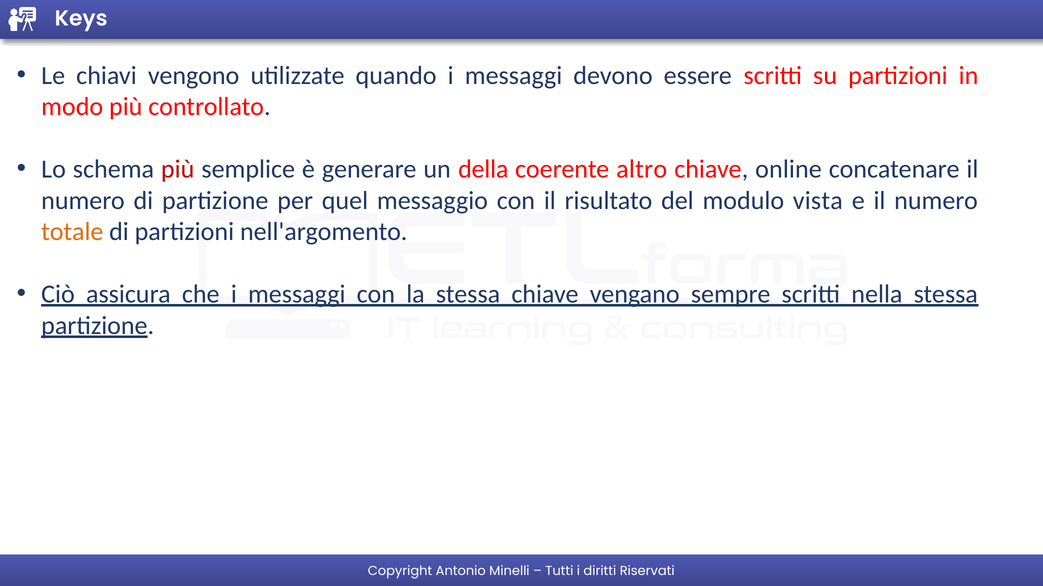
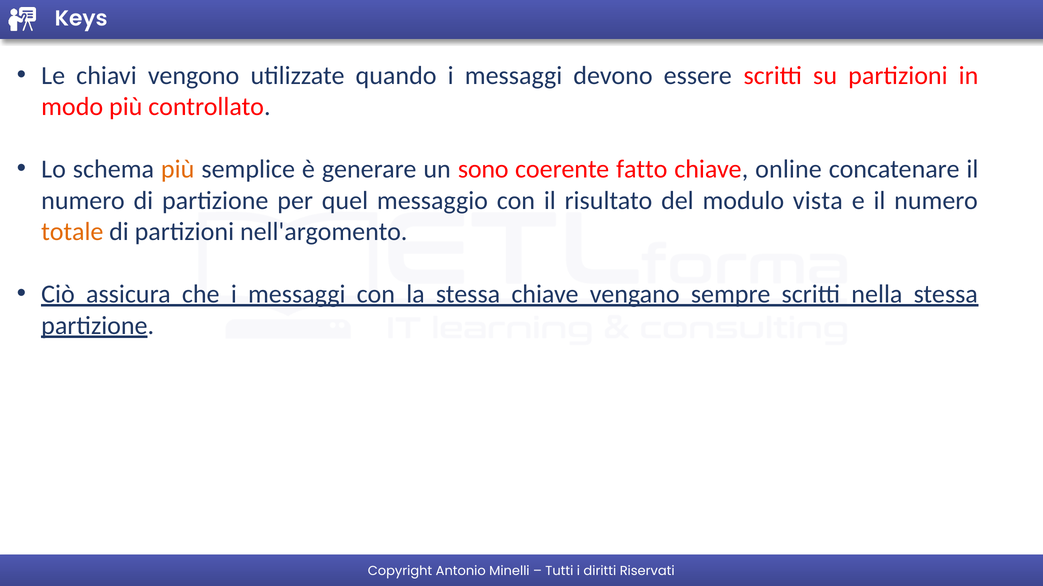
più colour: red -> orange (178, 169)
della: della -> sono (483, 169)
altro: altro -> fatto (642, 169)
